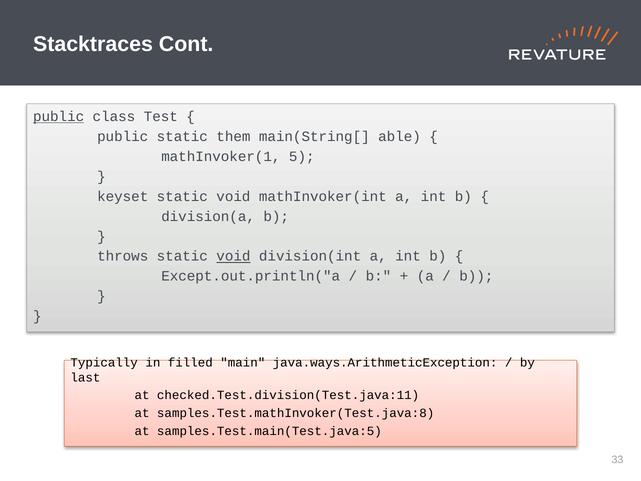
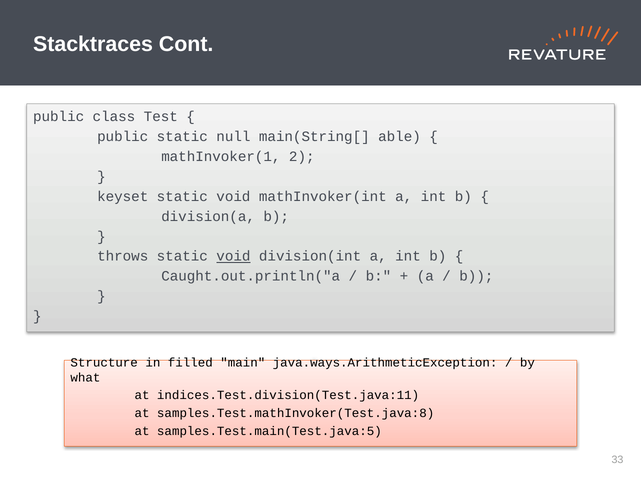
public underline: present -> none (59, 117)
them: them -> null (233, 137)
5: 5 -> 2 (302, 156)
Except.out.println("a: Except.out.println("a -> Caught.out.println("a (251, 276)
Typically: Typically -> Structure (104, 362)
last: last -> what (85, 377)
checked.Test.division(Test.java:11: checked.Test.division(Test.java:11 -> indices.Test.division(Test.java:11 (288, 395)
